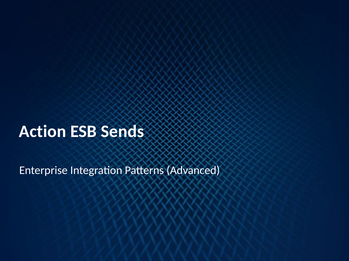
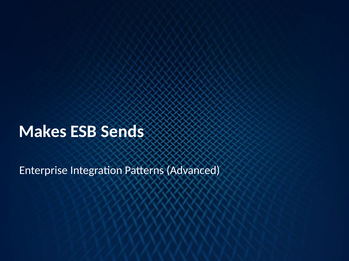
Action: Action -> Makes (43, 132)
